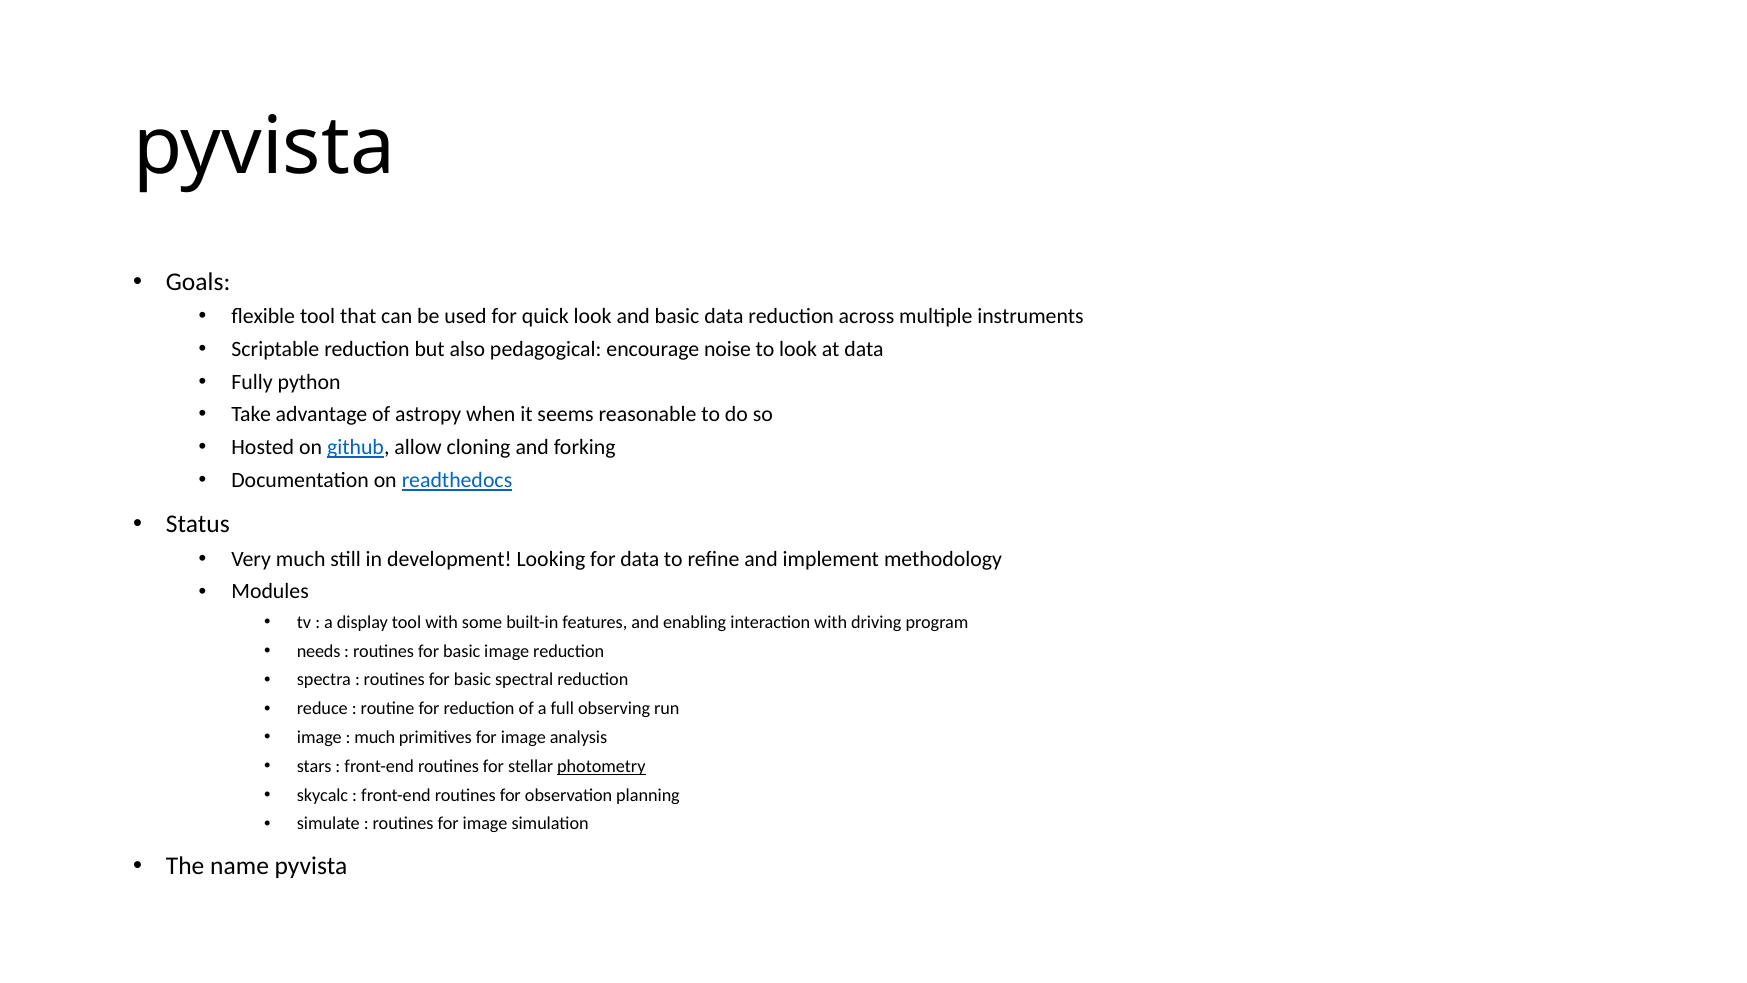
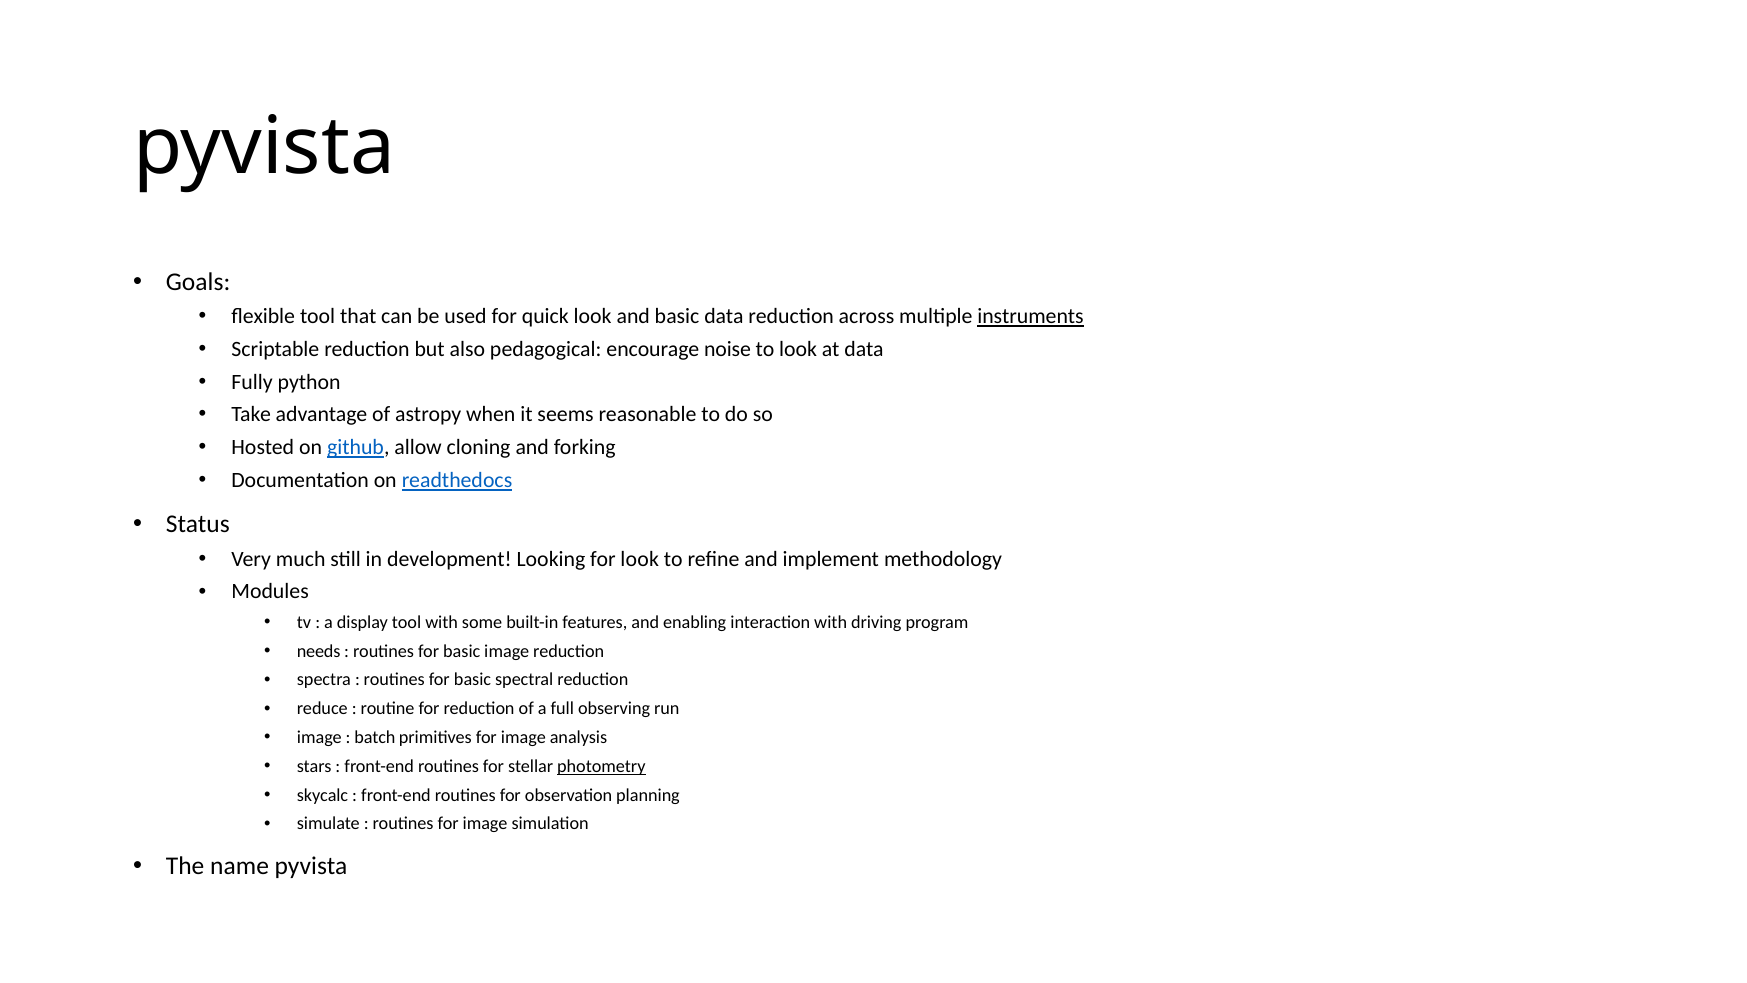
instruments underline: none -> present (1031, 316)
for data: data -> look (640, 559)
much: much -> batch (375, 737)
